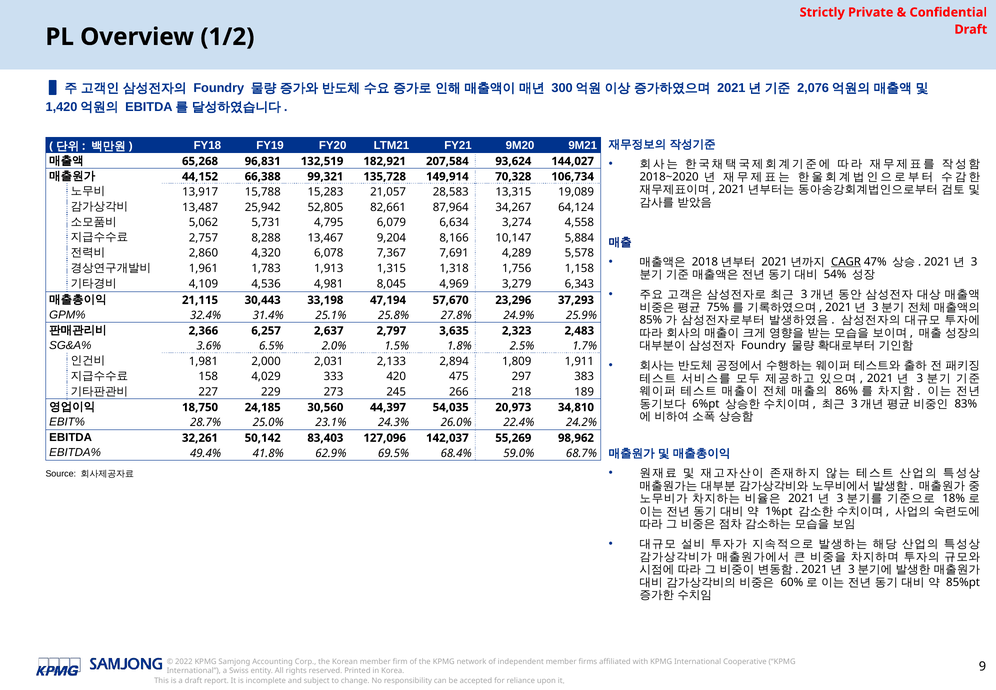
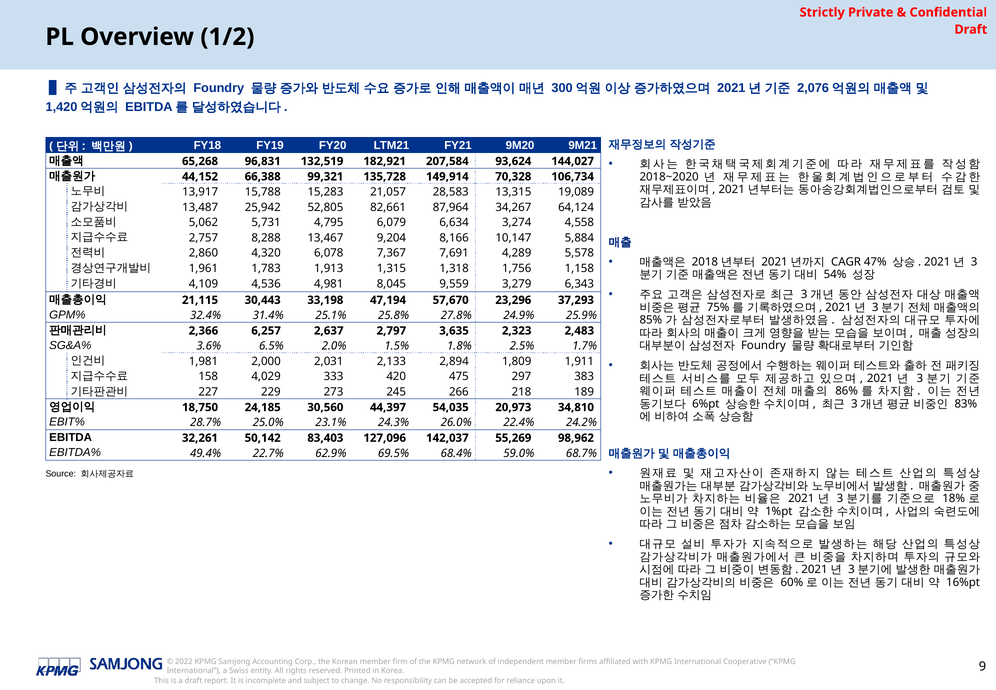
CAGR underline: present -> none (846, 262)
4,969: 4,969 -> 9,559 (454, 284)
41.8%: 41.8% -> 22.7% (268, 453)
85%pt: 85%pt -> 16%pt (963, 582)
